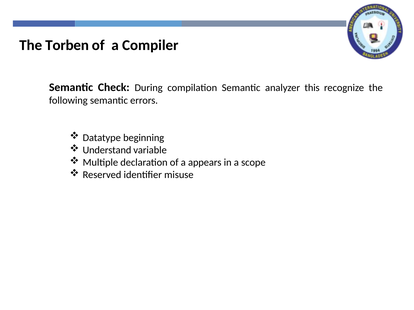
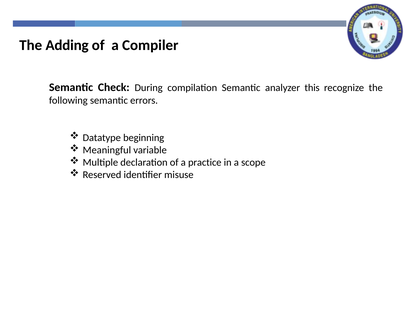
Torben: Torben -> Adding (67, 45)
Understand: Understand -> Meaningful (107, 150)
appears: appears -> practice (205, 163)
